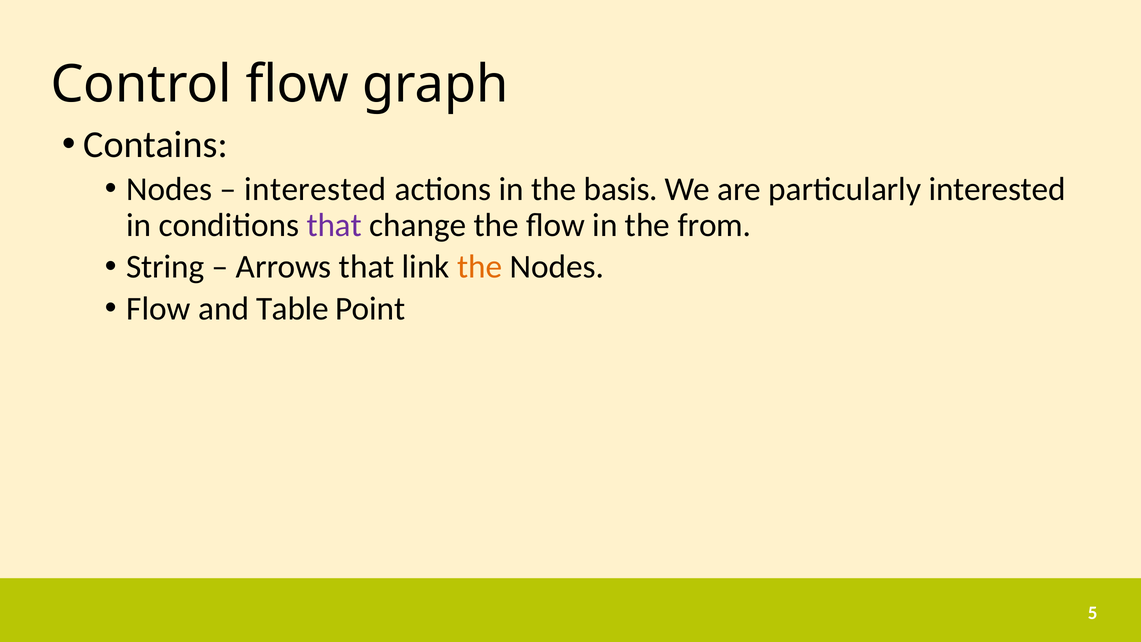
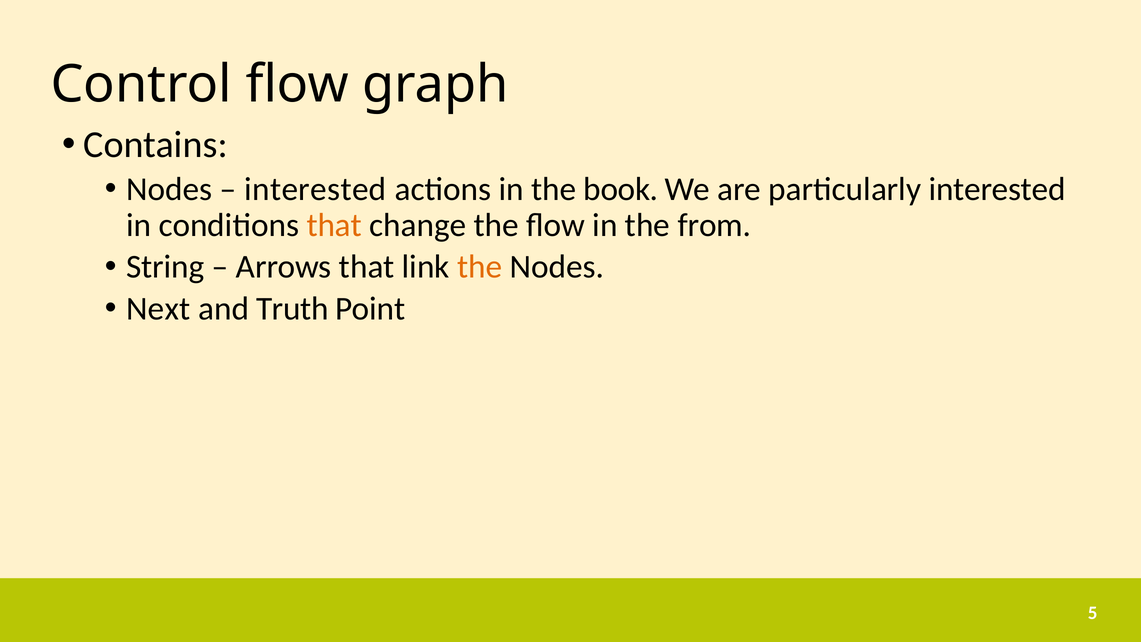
basis: basis -> book (621, 189)
that colour: purple -> orange (334, 225)
Flow: Flow -> Next (158, 309)
Table: Table -> Truth (292, 309)
